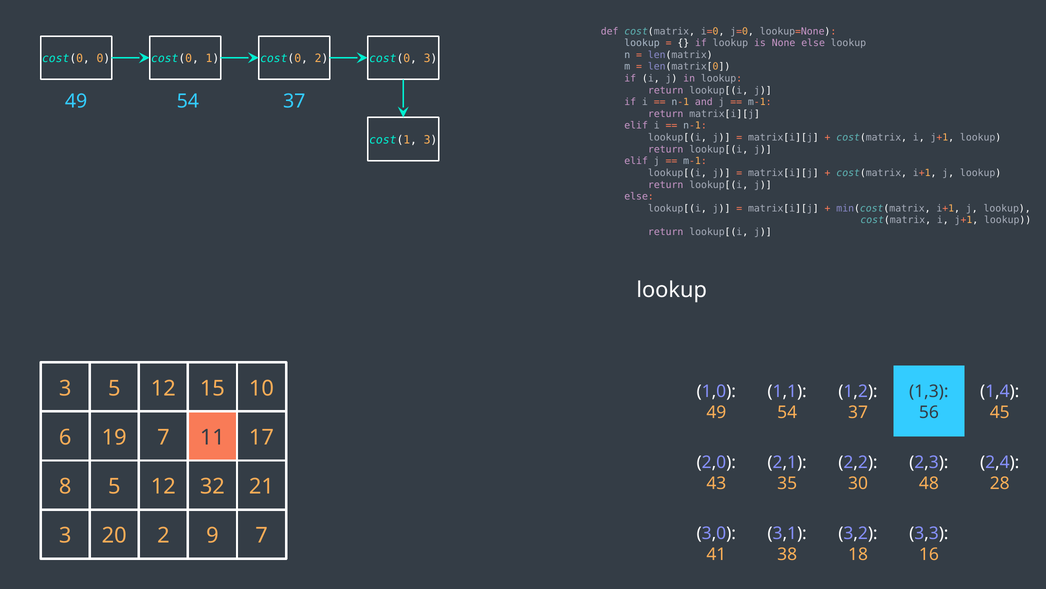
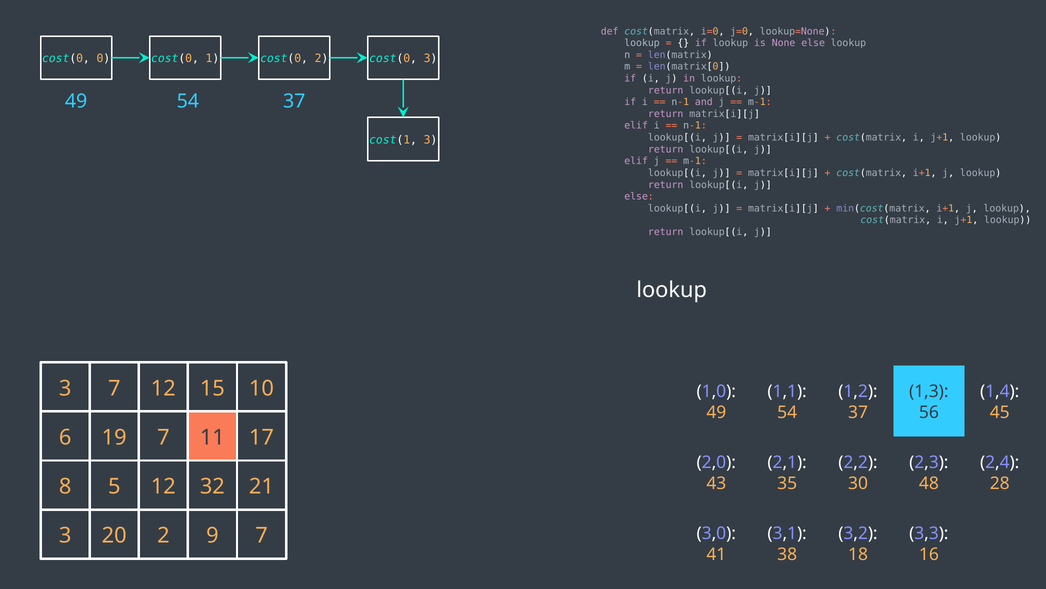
3 5: 5 -> 7 (114, 388)
